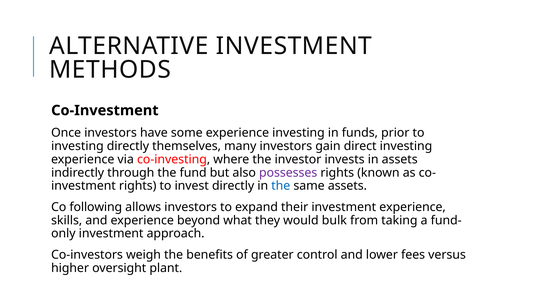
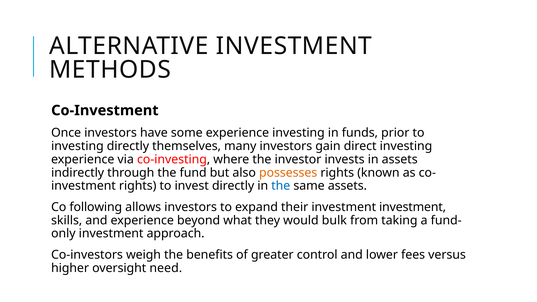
possesses colour: purple -> orange (288, 173)
investment experience: experience -> investment (413, 207)
plant: plant -> need (166, 268)
